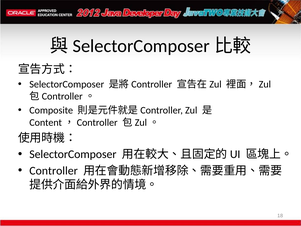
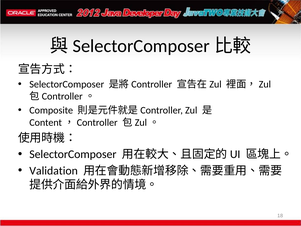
Controller: Controller -> Validation (54, 171)
